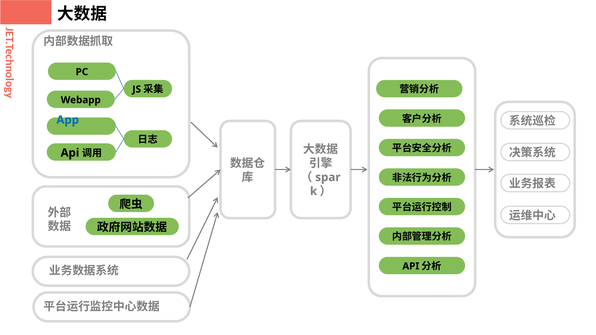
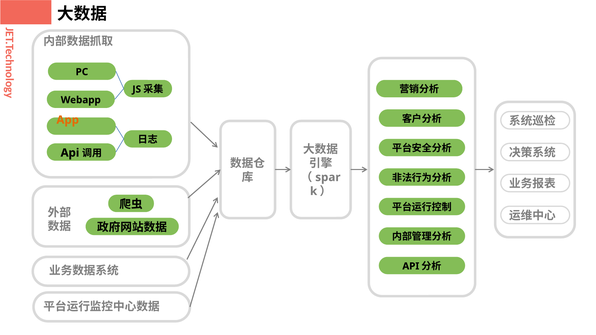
App colour: blue -> orange (68, 120)
